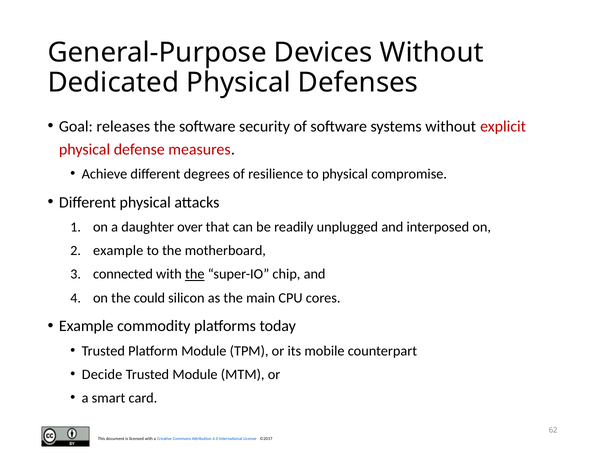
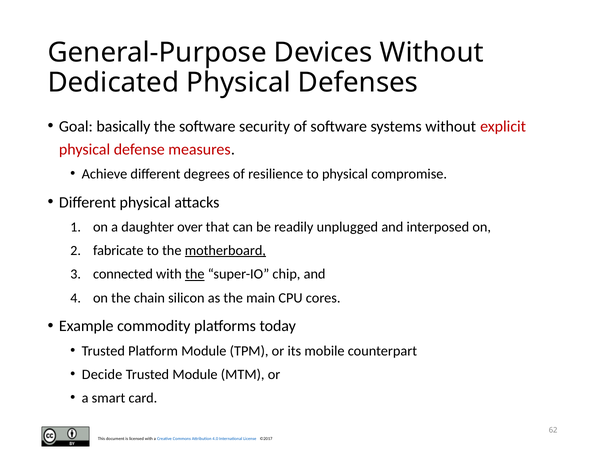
releases: releases -> basically (123, 127)
example: example -> fabricate (118, 251)
motherboard underline: none -> present (225, 251)
could: could -> chain (149, 298)
